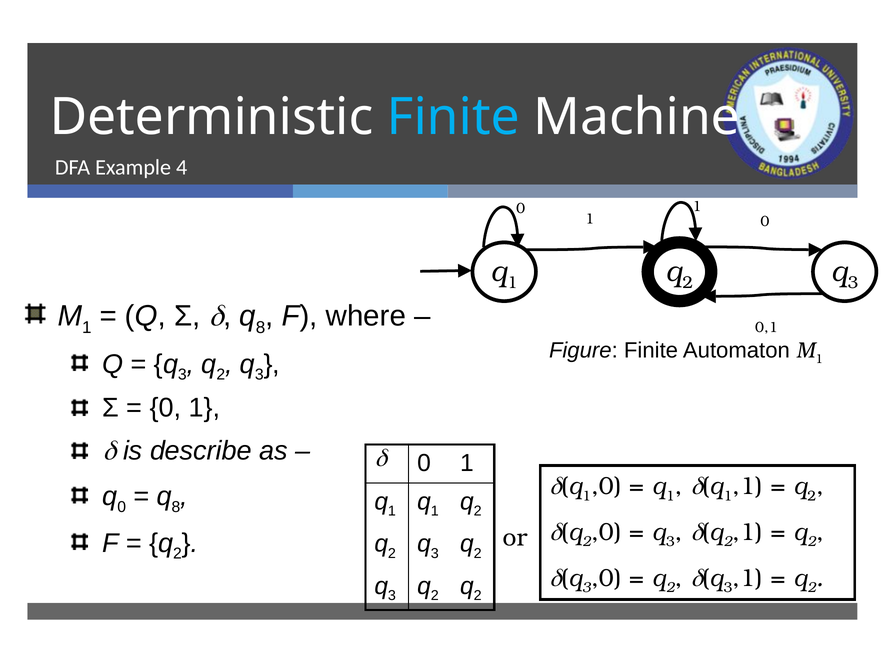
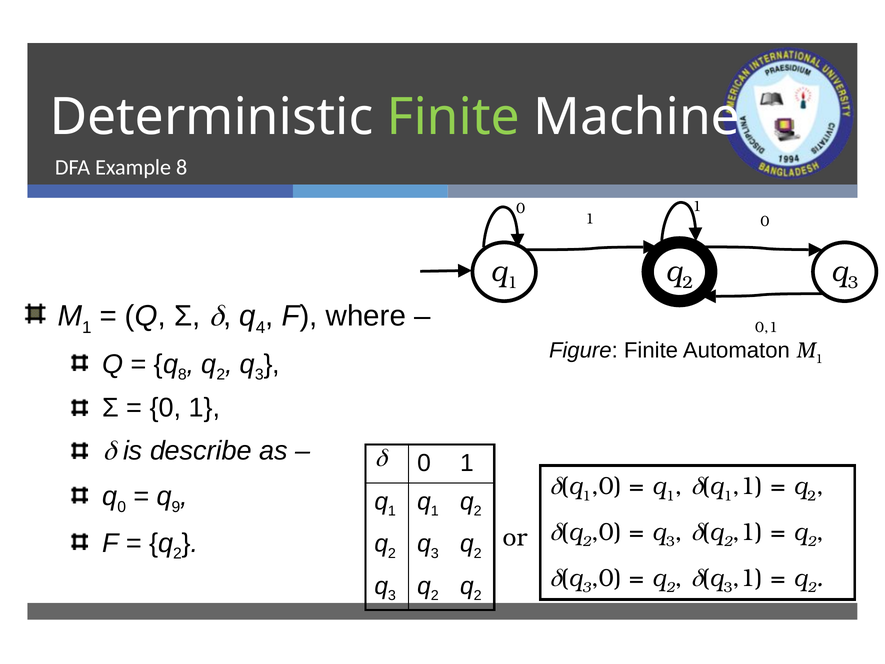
Finite colour: light blue -> light green (453, 117)
Example 4: 4 -> 8 (182, 168)
8: 8 -> 4 (261, 328)
3: 3 -> 8 (182, 375)
8: 8 -> 9 (176, 507)
